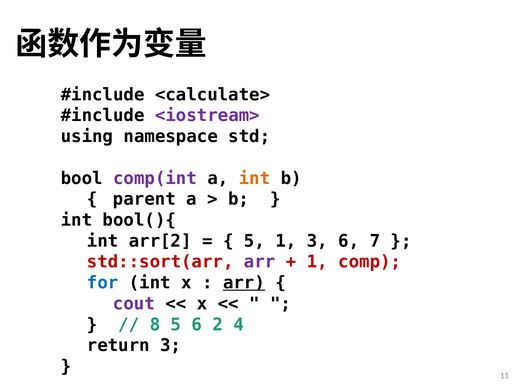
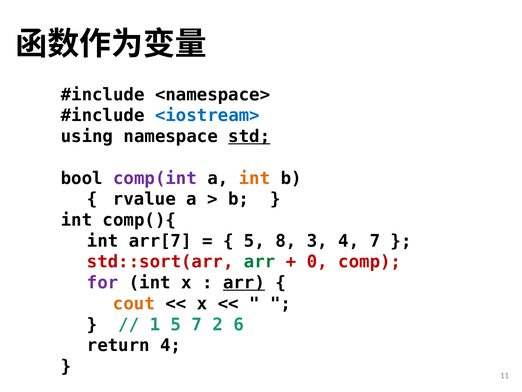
<calculate>: <calculate> -> <namespace> (213, 95)
<iostream> colour: purple -> blue (207, 115)
std underline: none -> present (249, 136)
parent: parent -> rvalue (144, 199)
bool(){: bool(){ -> comp(){ (139, 220)
arr[2: arr[2 -> arr[7 (160, 241)
5 1: 1 -> 8 (286, 241)
3 6: 6 -> 4 (349, 241)
arr colour: purple -> green (260, 262)
1: 1 -> 0 (317, 262)
for colour: blue -> purple (103, 282)
cout colour: purple -> orange (134, 303)
8: 8 -> 1 (155, 324)
5 6: 6 -> 7 (197, 324)
4: 4 -> 6 (239, 324)
return 3: 3 -> 4 (171, 345)
